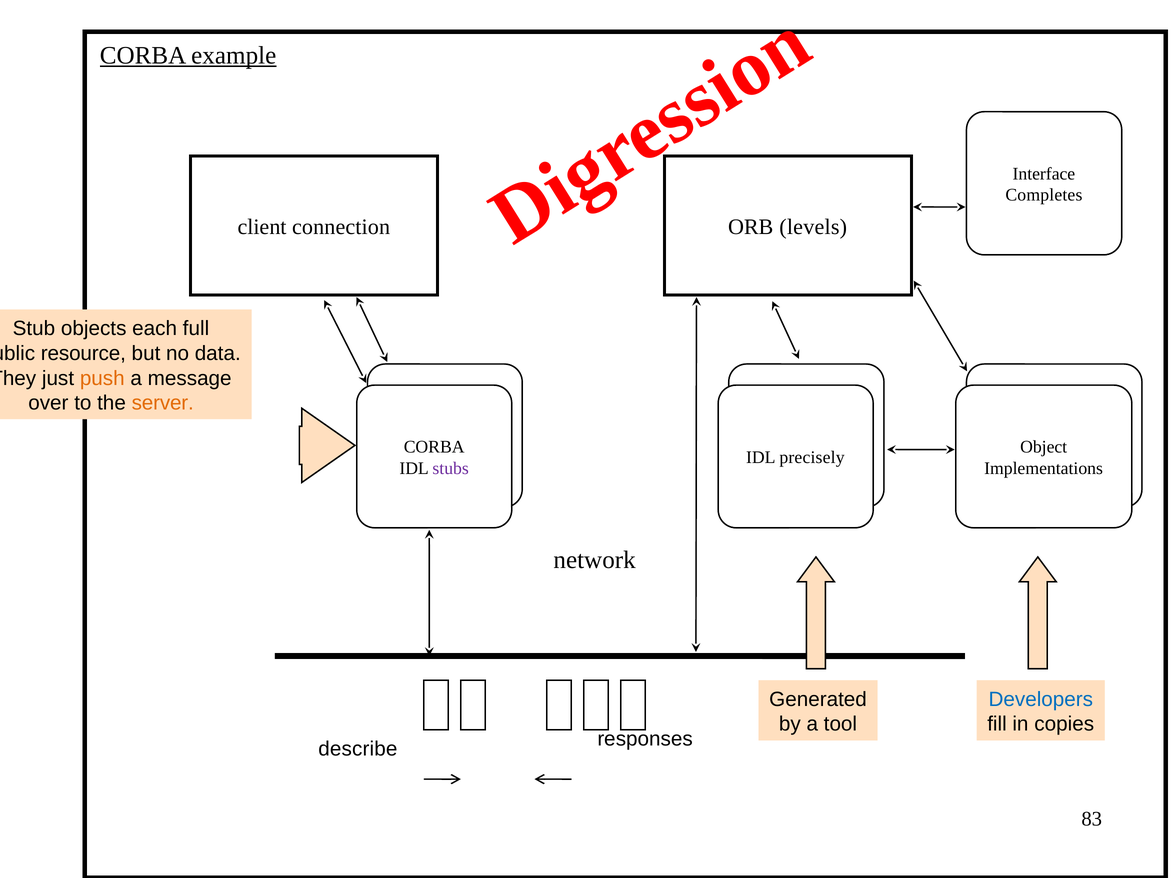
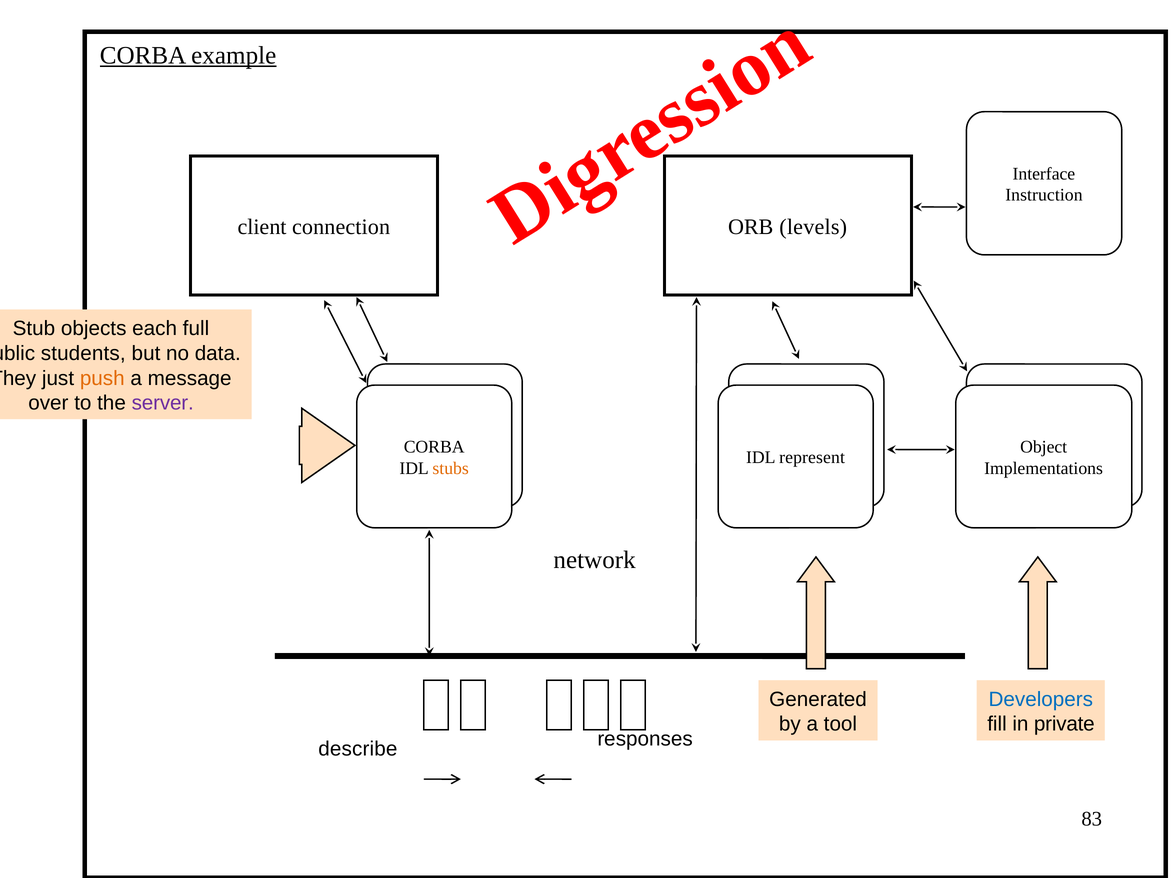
Completes: Completes -> Instruction (1044, 195)
resource: resource -> students (83, 353)
server colour: orange -> purple (163, 403)
precisely: precisely -> represent (812, 458)
stubs colour: purple -> orange (451, 468)
copies: copies -> private (1064, 724)
